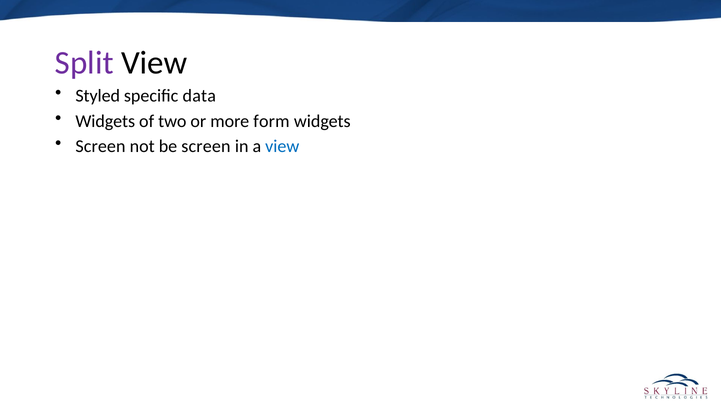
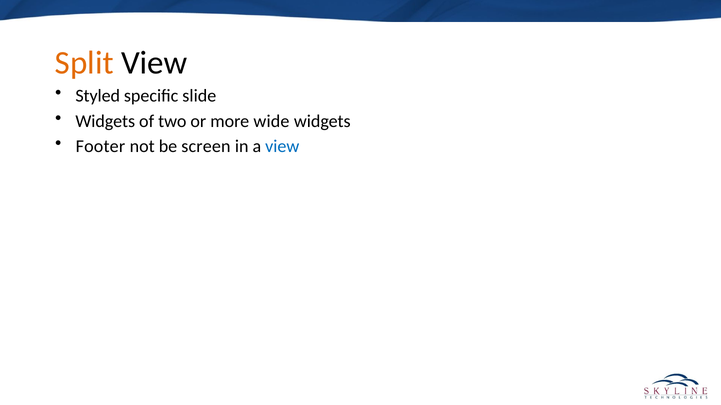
Split colour: purple -> orange (84, 63)
data: data -> slide (199, 96)
form: form -> wide (271, 121)
Screen: Screen -> Footer (100, 146)
